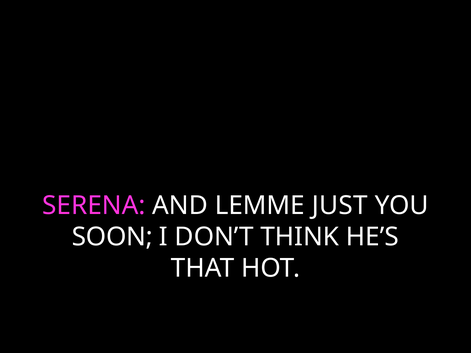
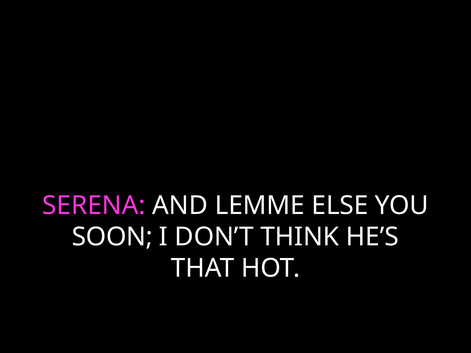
JUST: JUST -> ELSE (340, 206)
